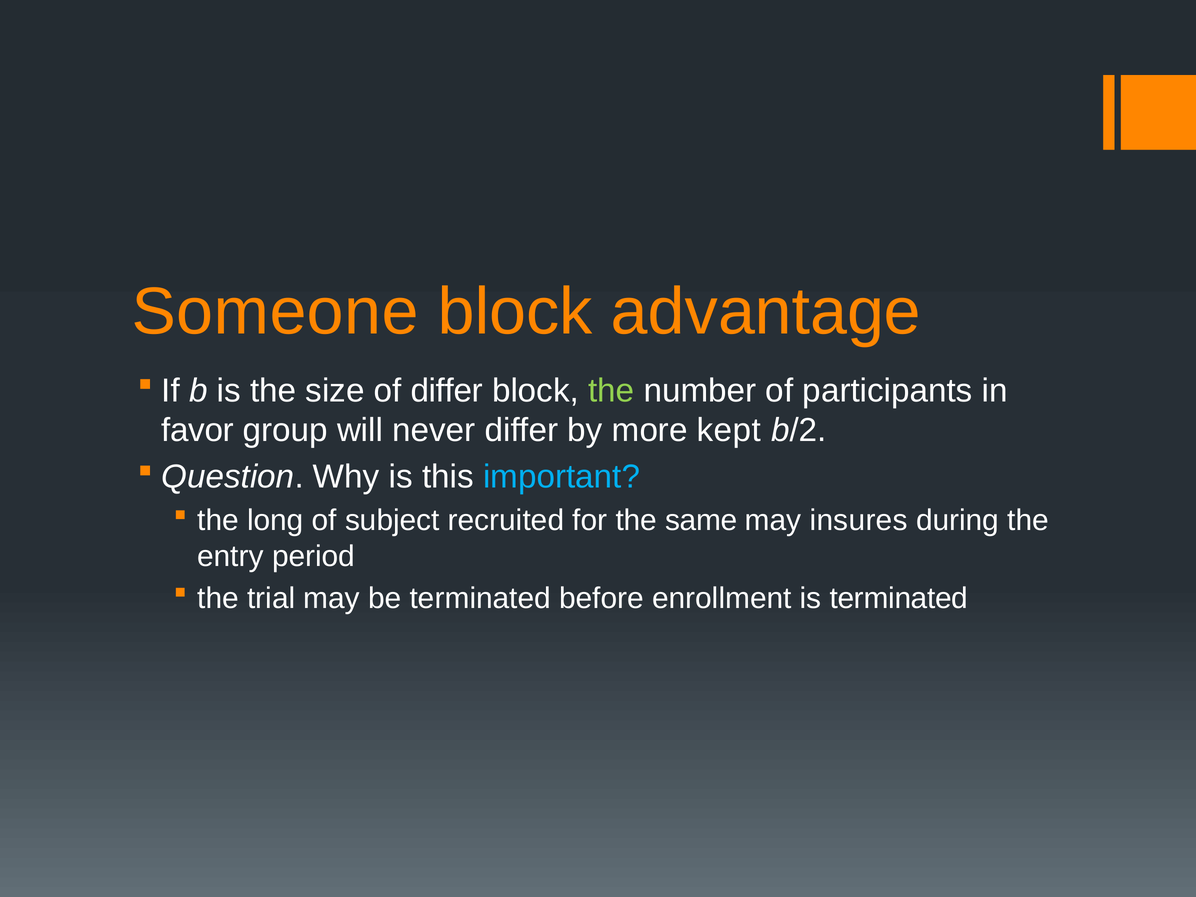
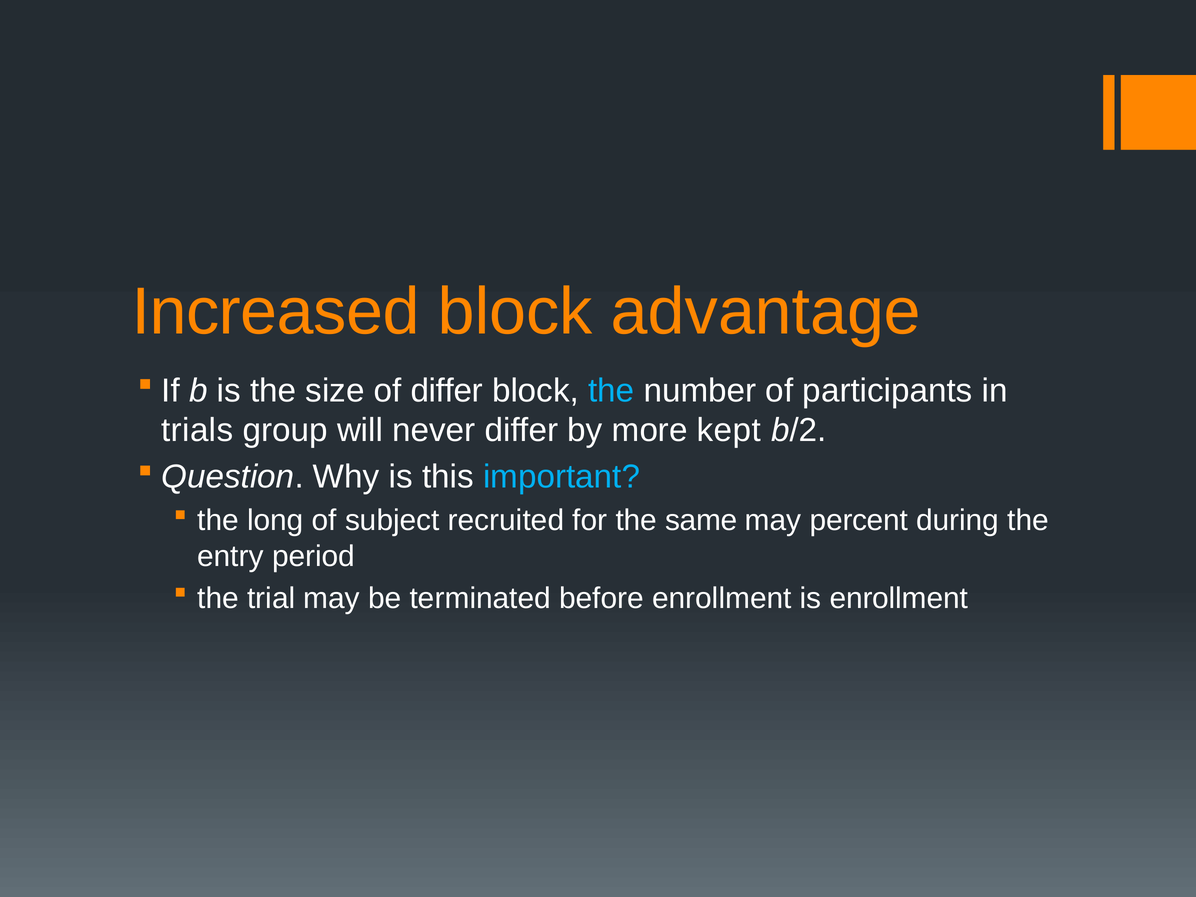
Someone: Someone -> Increased (276, 312)
the colour: light green -> light blue (611, 391)
favor: favor -> trials (197, 430)
insures: insures -> percent (859, 521)
is terminated: terminated -> enrollment (899, 598)
